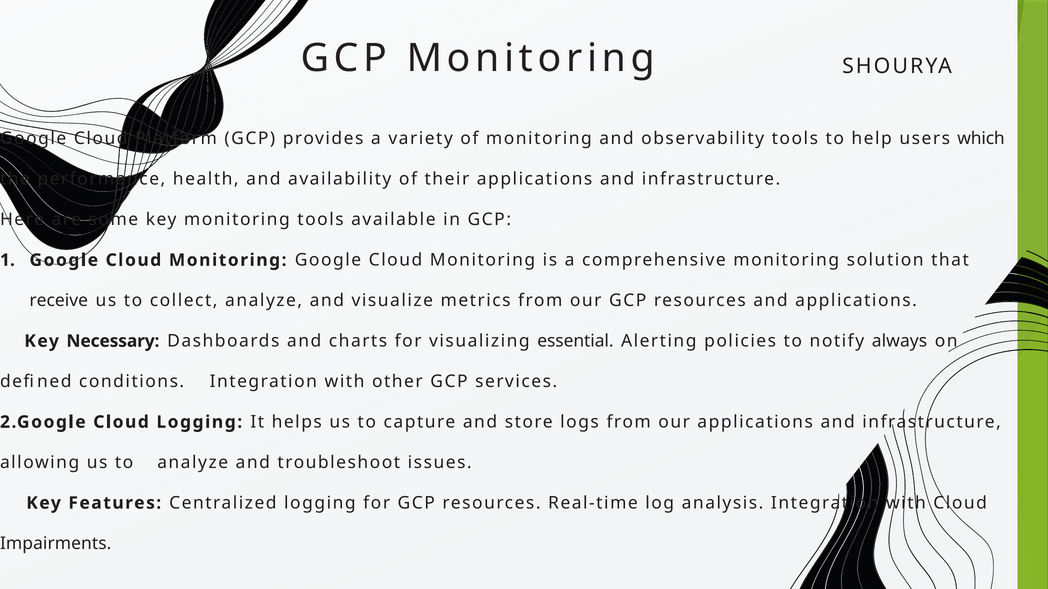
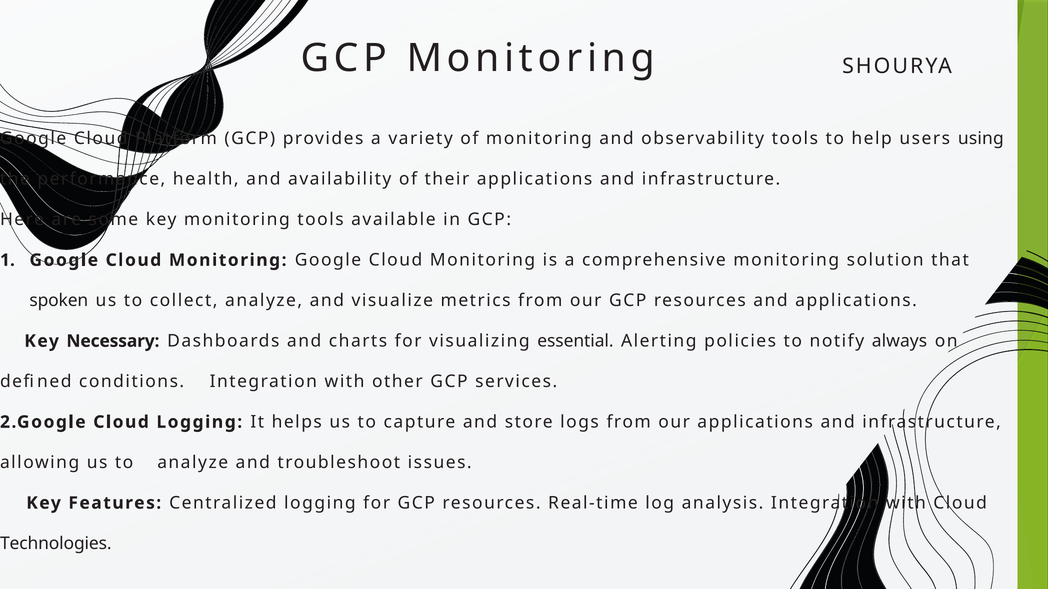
which: which -> using (981, 139)
receive: receive -> spoken (59, 301)
Impairments: Impairments -> Technologies (56, 544)
